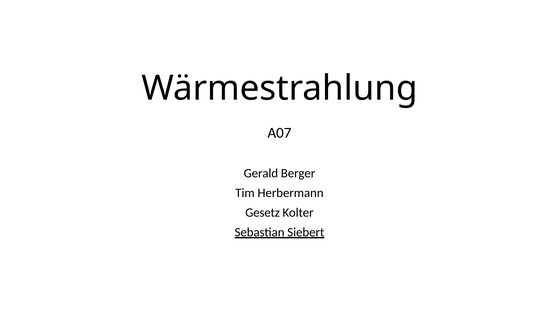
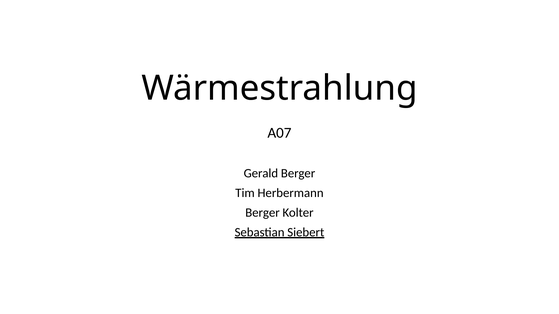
Gesetz: Gesetz -> Berger (263, 213)
